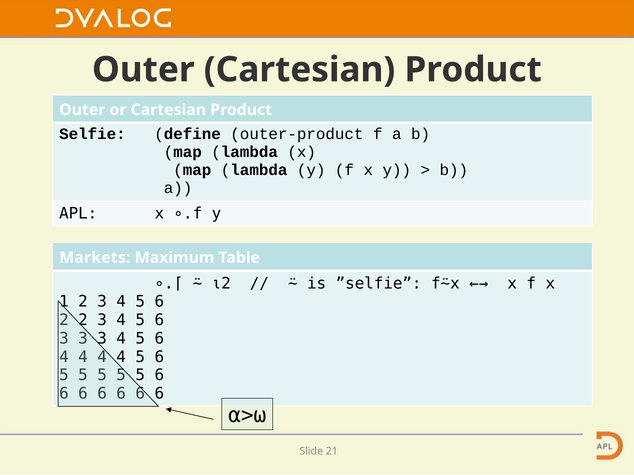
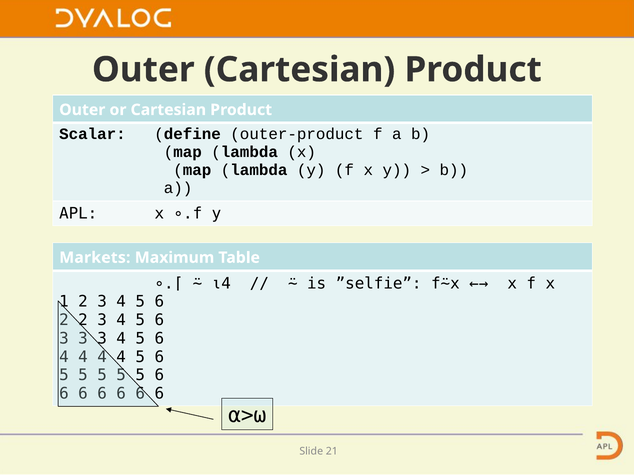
Selfie: Selfie -> Scalar (92, 134)
⍳2: ⍳2 -> ⍳4 (221, 284)
